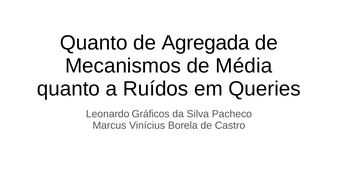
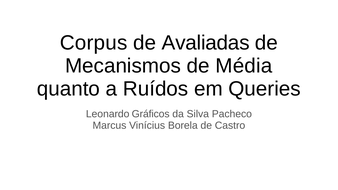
Quanto: Quanto -> Corpus (94, 43)
Agregada: Agregada -> Avaliadas (206, 43)
